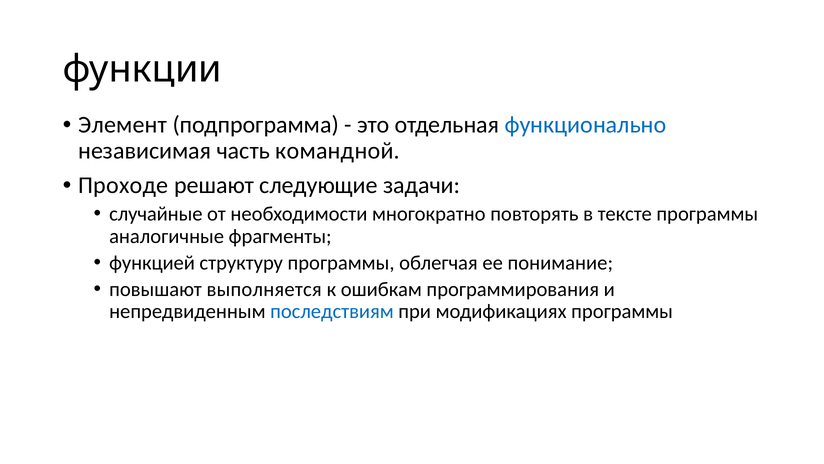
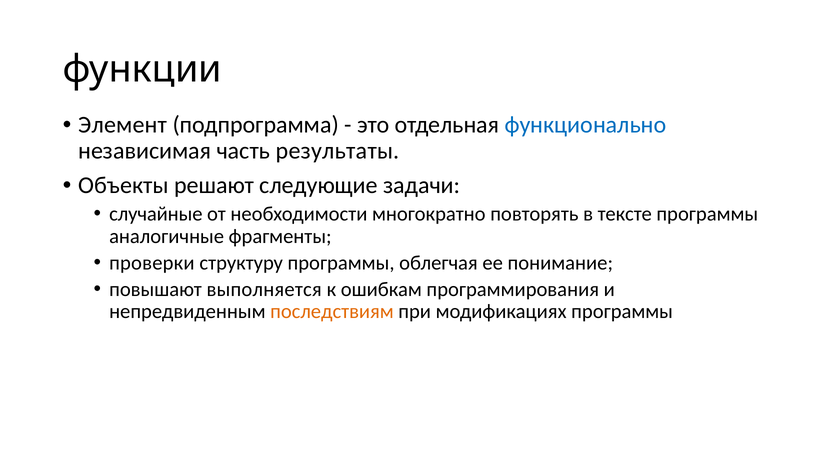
командной: командной -> результаты (338, 151)
Проходе: Проходе -> Объекты (123, 185)
функцией: функцией -> проверки (152, 262)
последствиям colour: blue -> orange (332, 311)
